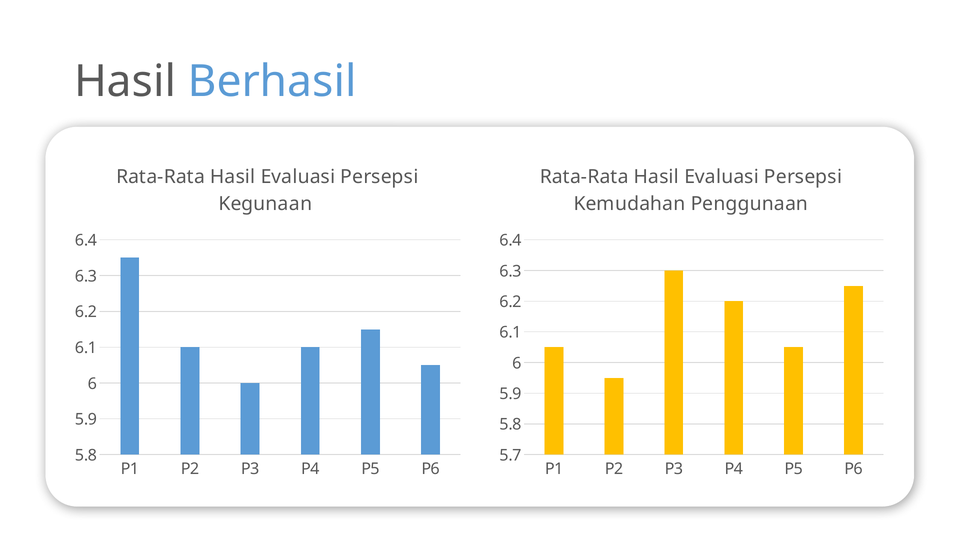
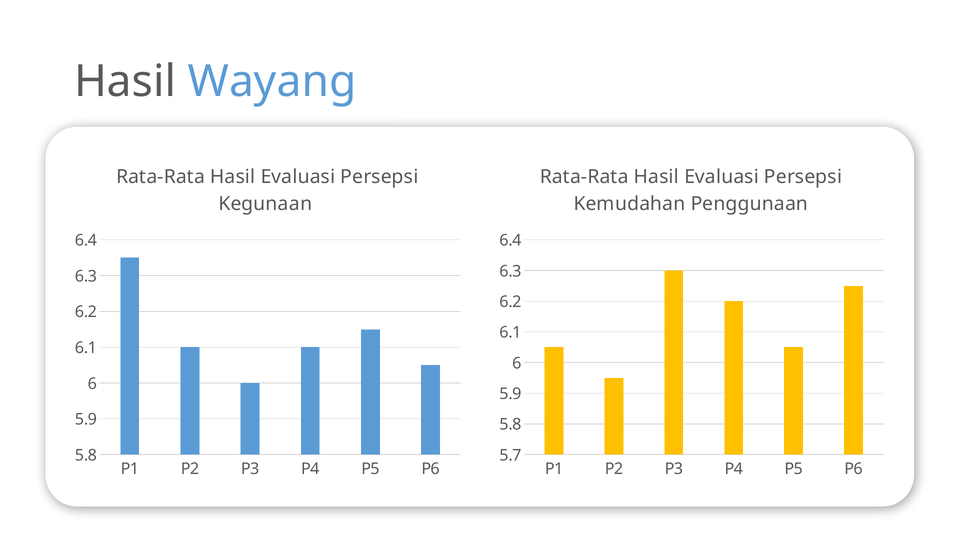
Berhasil: Berhasil -> Wayang (272, 81)
